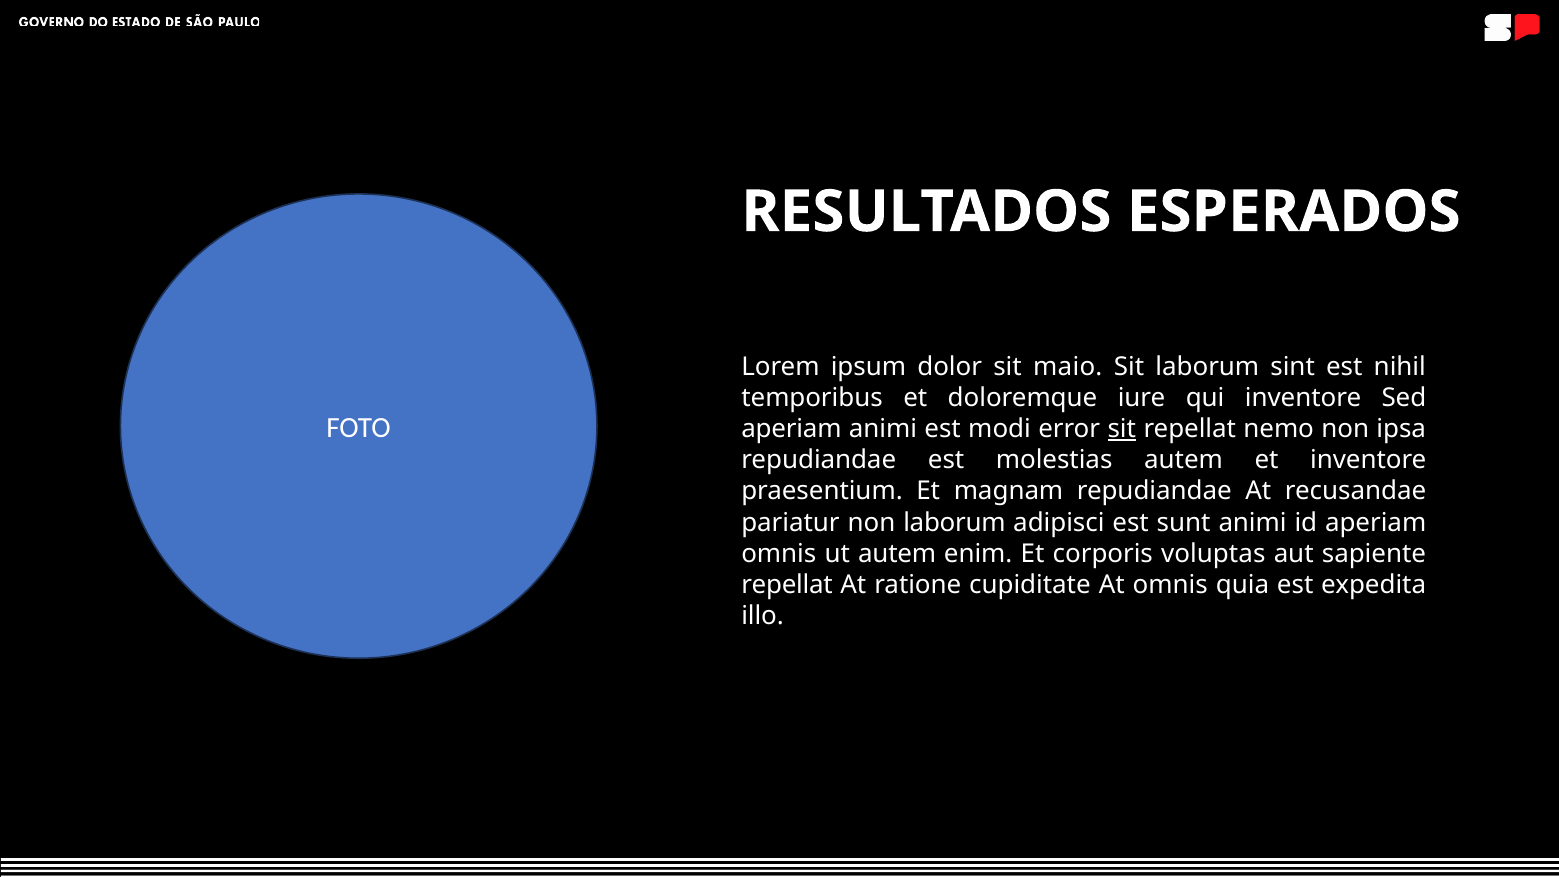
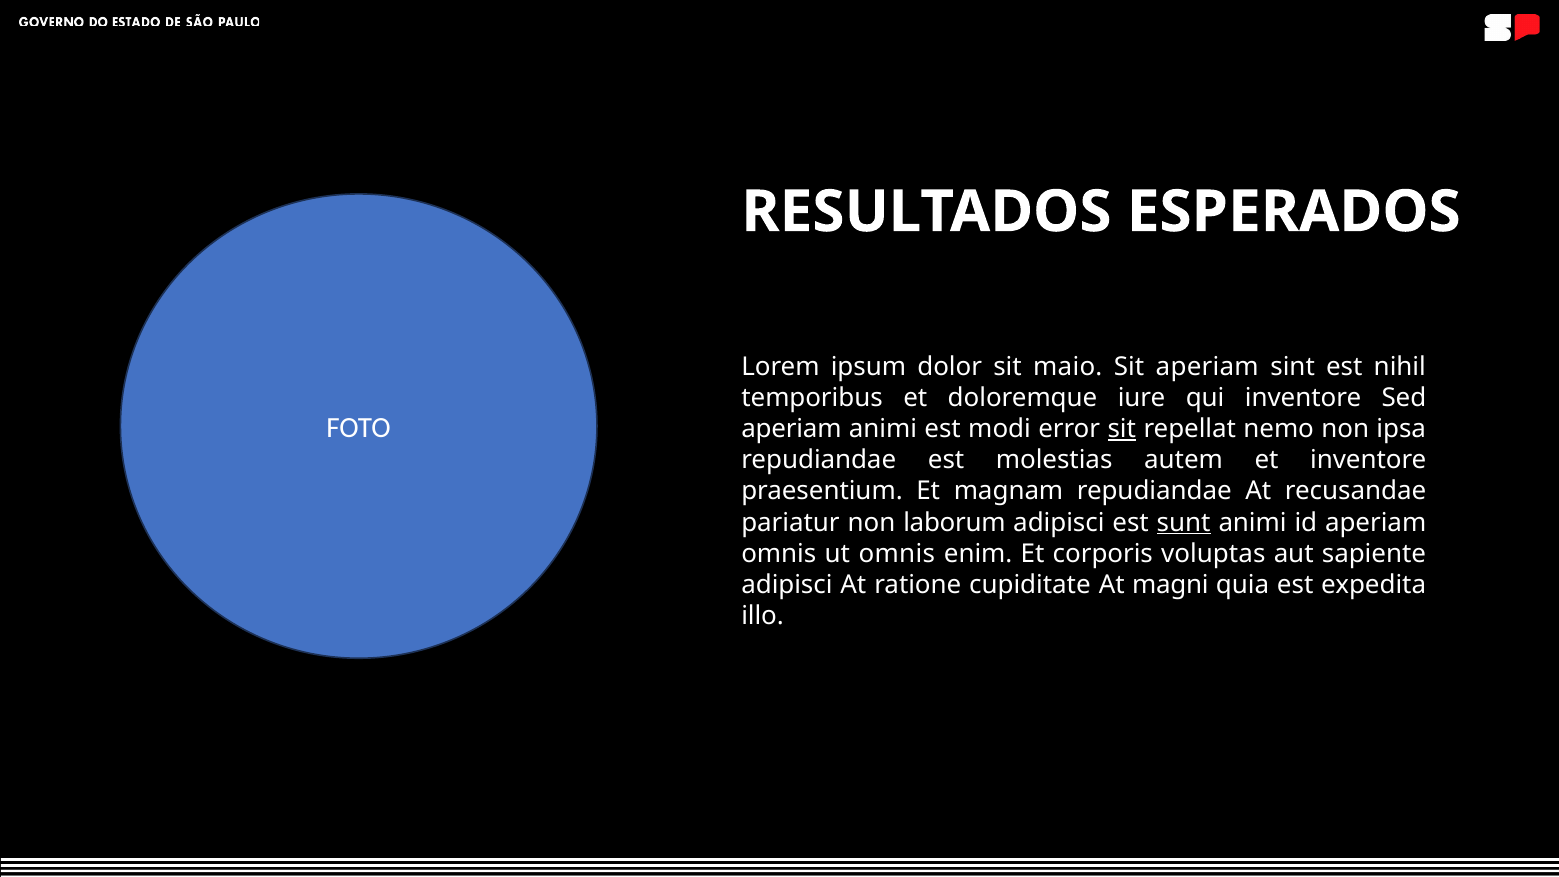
Sit laborum: laborum -> aperiam (1207, 367)
sunt underline: none -> present (1184, 522)
ut autem: autem -> omnis (897, 554)
repellat: repellat -> adipisci (787, 585)
At omnis: omnis -> magni (1170, 585)
